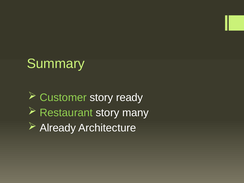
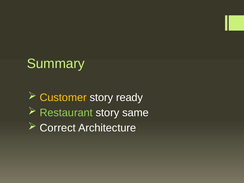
Customer colour: light green -> yellow (63, 98)
many: many -> same (136, 113)
Already: Already -> Correct (58, 128)
